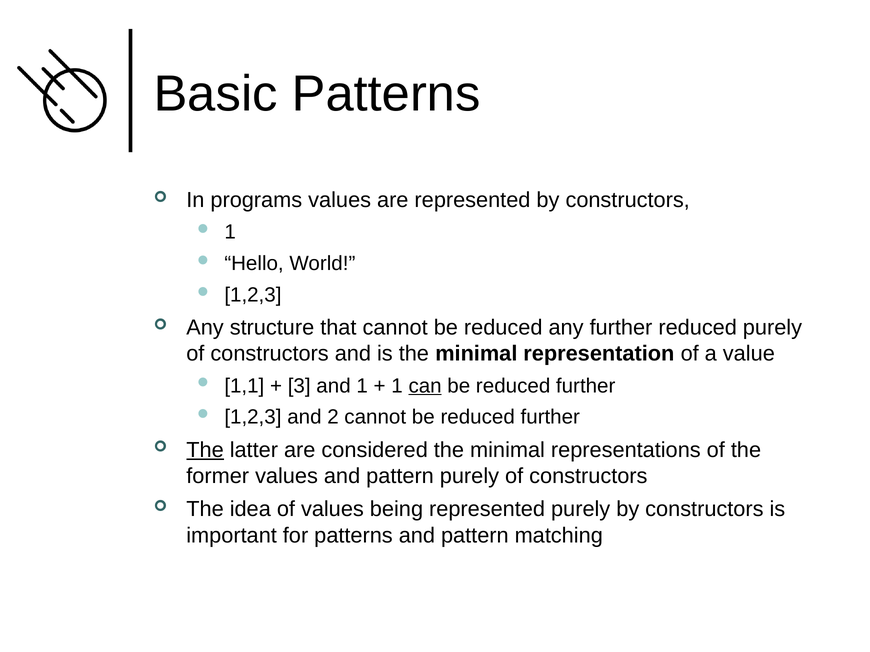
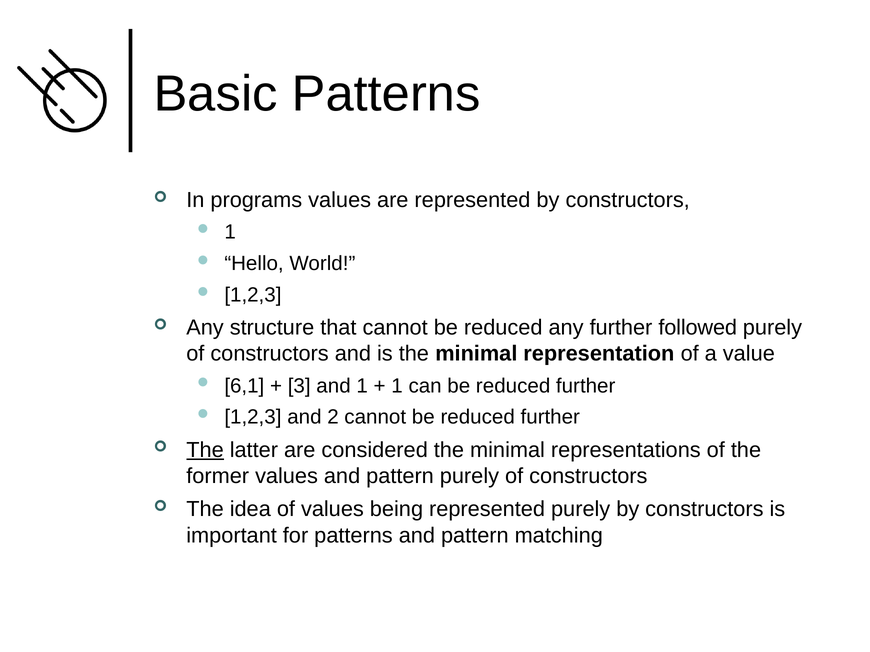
further reduced: reduced -> followed (698, 328)
1,1: 1,1 -> 6,1 (244, 386)
can underline: present -> none (425, 386)
